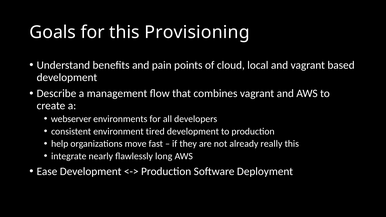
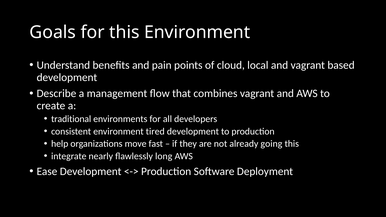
this Provisioning: Provisioning -> Environment (197, 32)
webserver: webserver -> traditional (71, 119)
really: really -> going (271, 144)
